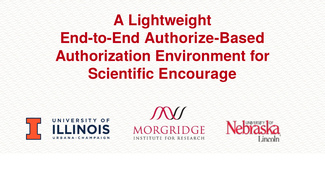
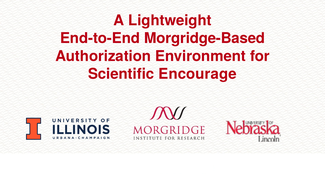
Authorize-Based: Authorize-Based -> Morgridge-Based (205, 38)
